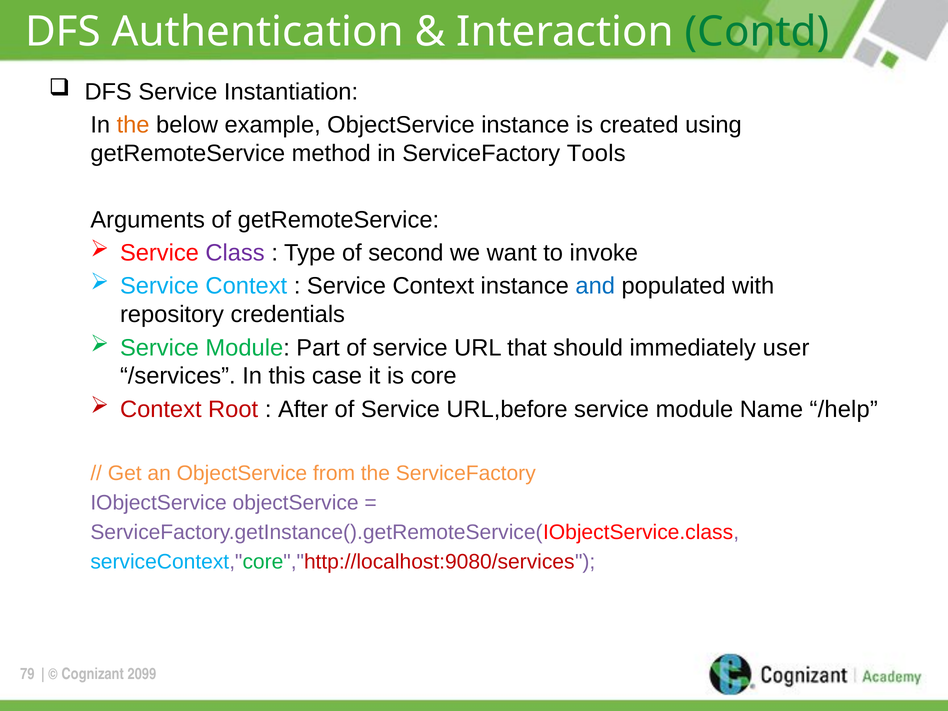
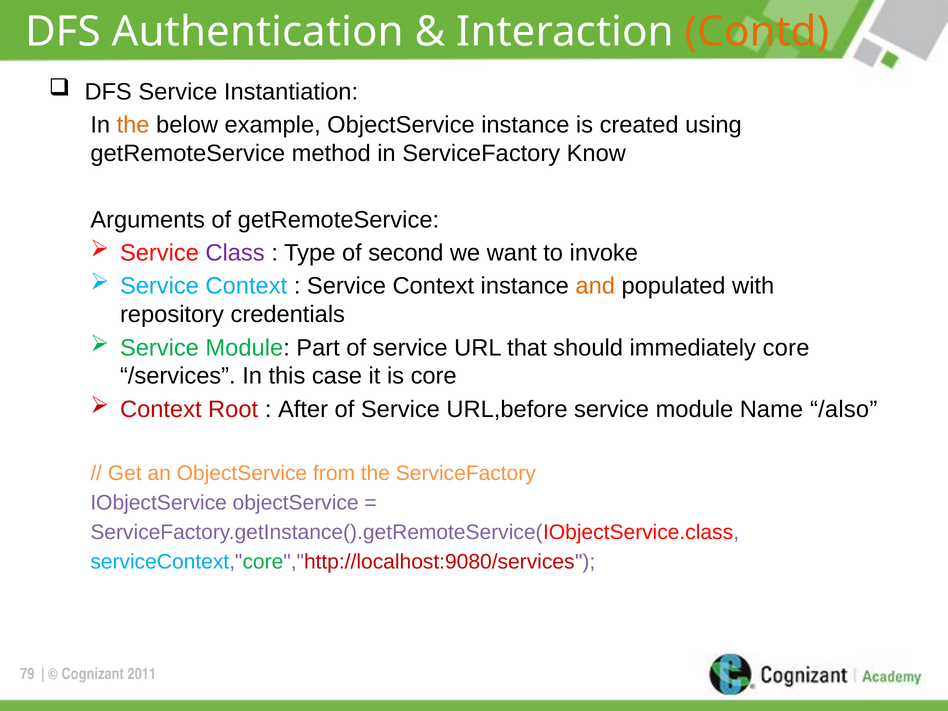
Contd colour: green -> orange (757, 32)
Tools: Tools -> Know (596, 153)
and colour: blue -> orange (595, 286)
immediately user: user -> core (786, 348)
/help: /help -> /also (844, 409)
2099: 2099 -> 2011 (142, 674)
